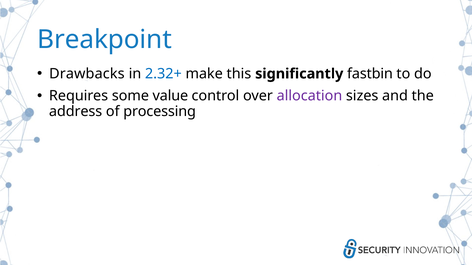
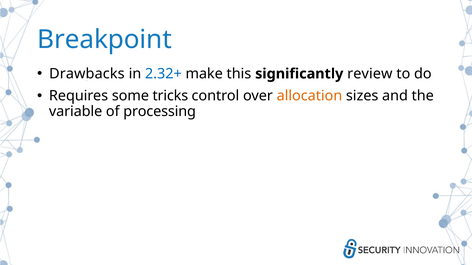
fastbin: fastbin -> review (370, 74)
value: value -> tricks (170, 96)
allocation colour: purple -> orange (309, 96)
address: address -> variable (76, 112)
